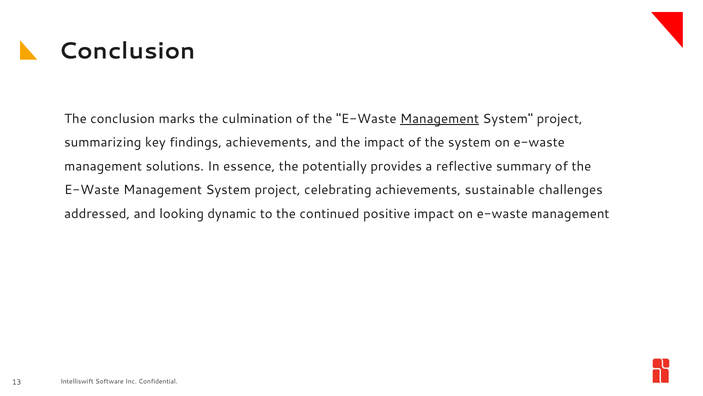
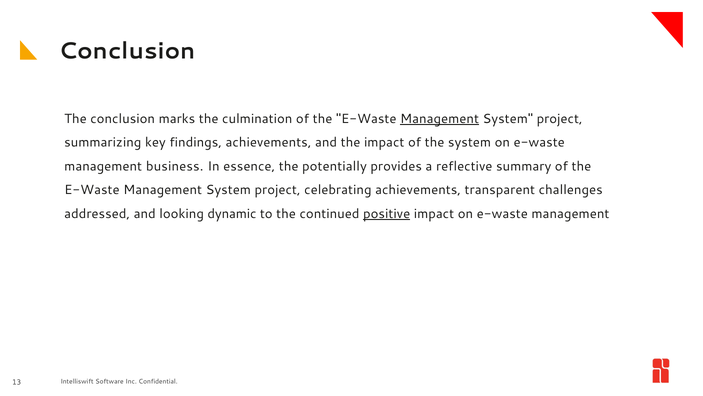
solutions: solutions -> business (175, 166)
sustainable: sustainable -> transparent (500, 190)
positive underline: none -> present (387, 214)
